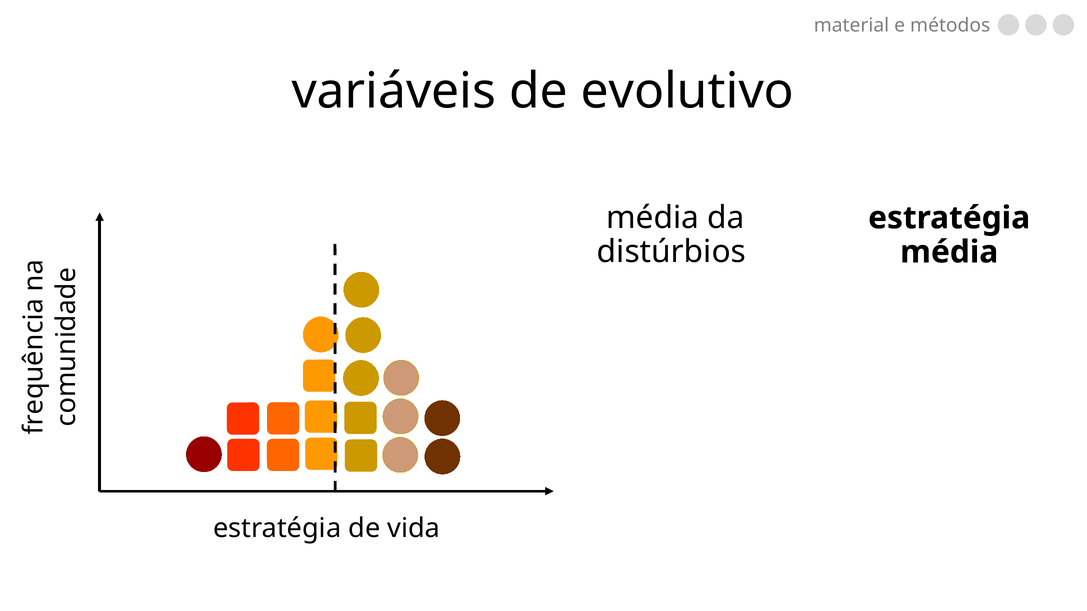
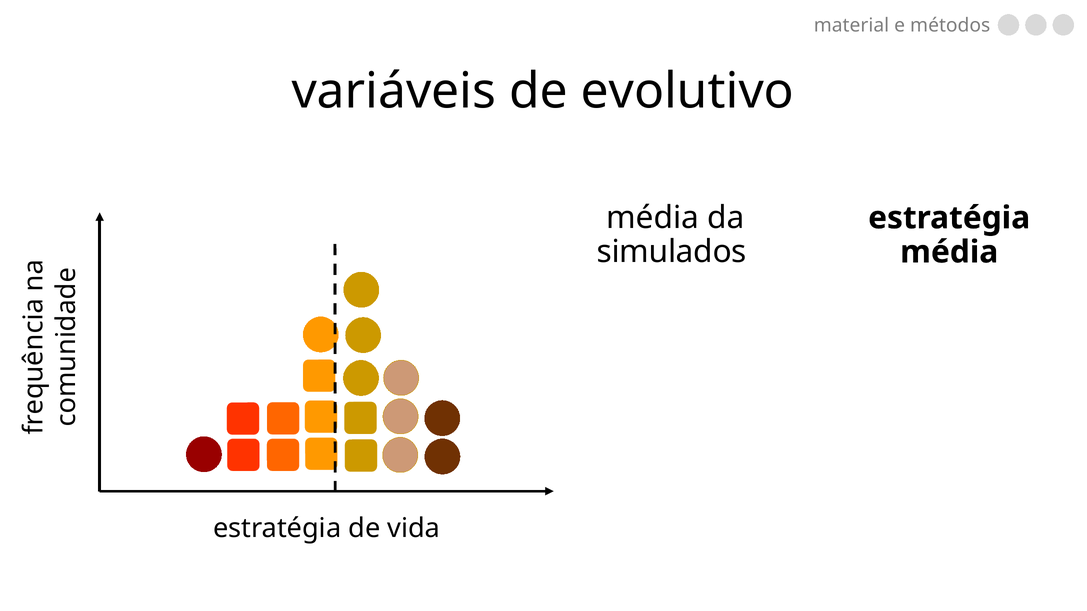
distúrbios: distúrbios -> simulados (672, 252)
